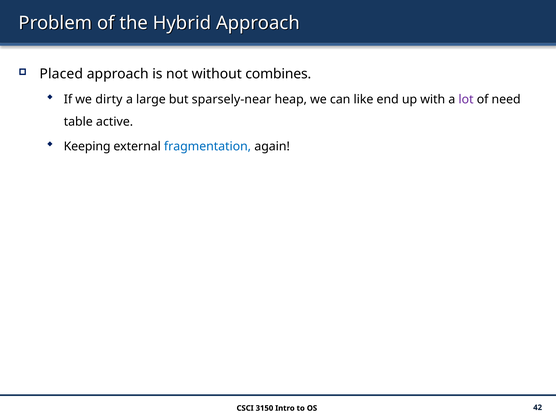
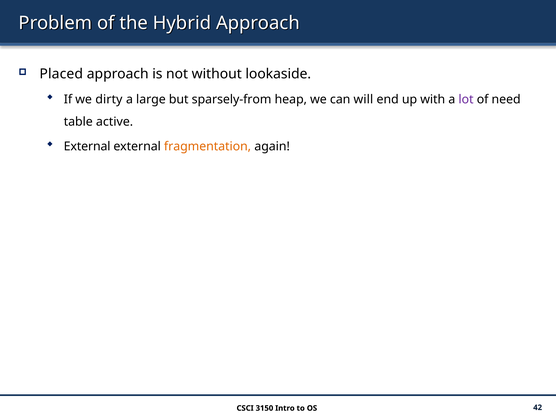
combines: combines -> lookaside (278, 74)
sparsely-near: sparsely-near -> sparsely-from (232, 99)
like: like -> will (363, 99)
Keeping: Keeping -> External (87, 146)
fragmentation colour: blue -> orange (208, 146)
